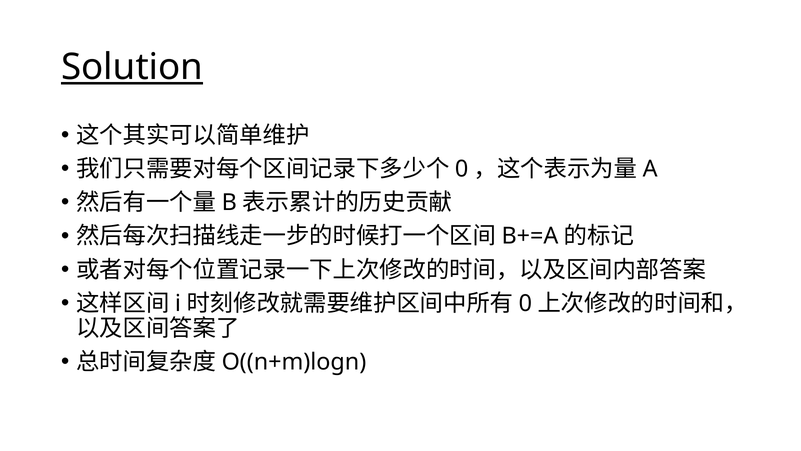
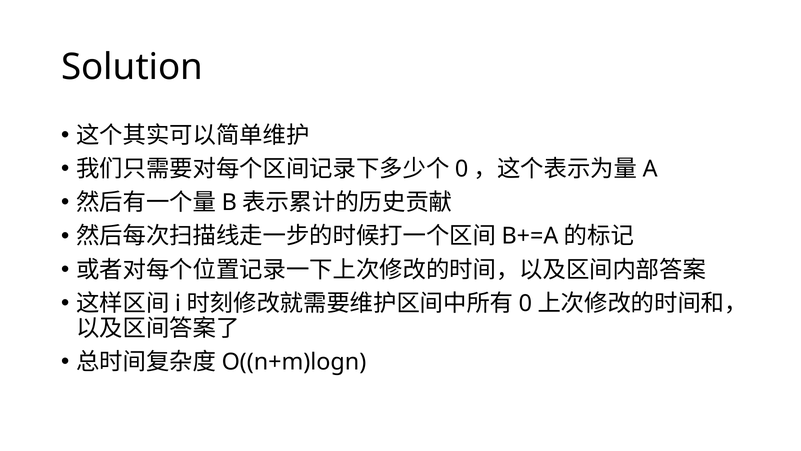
Solution underline: present -> none (132, 67)
